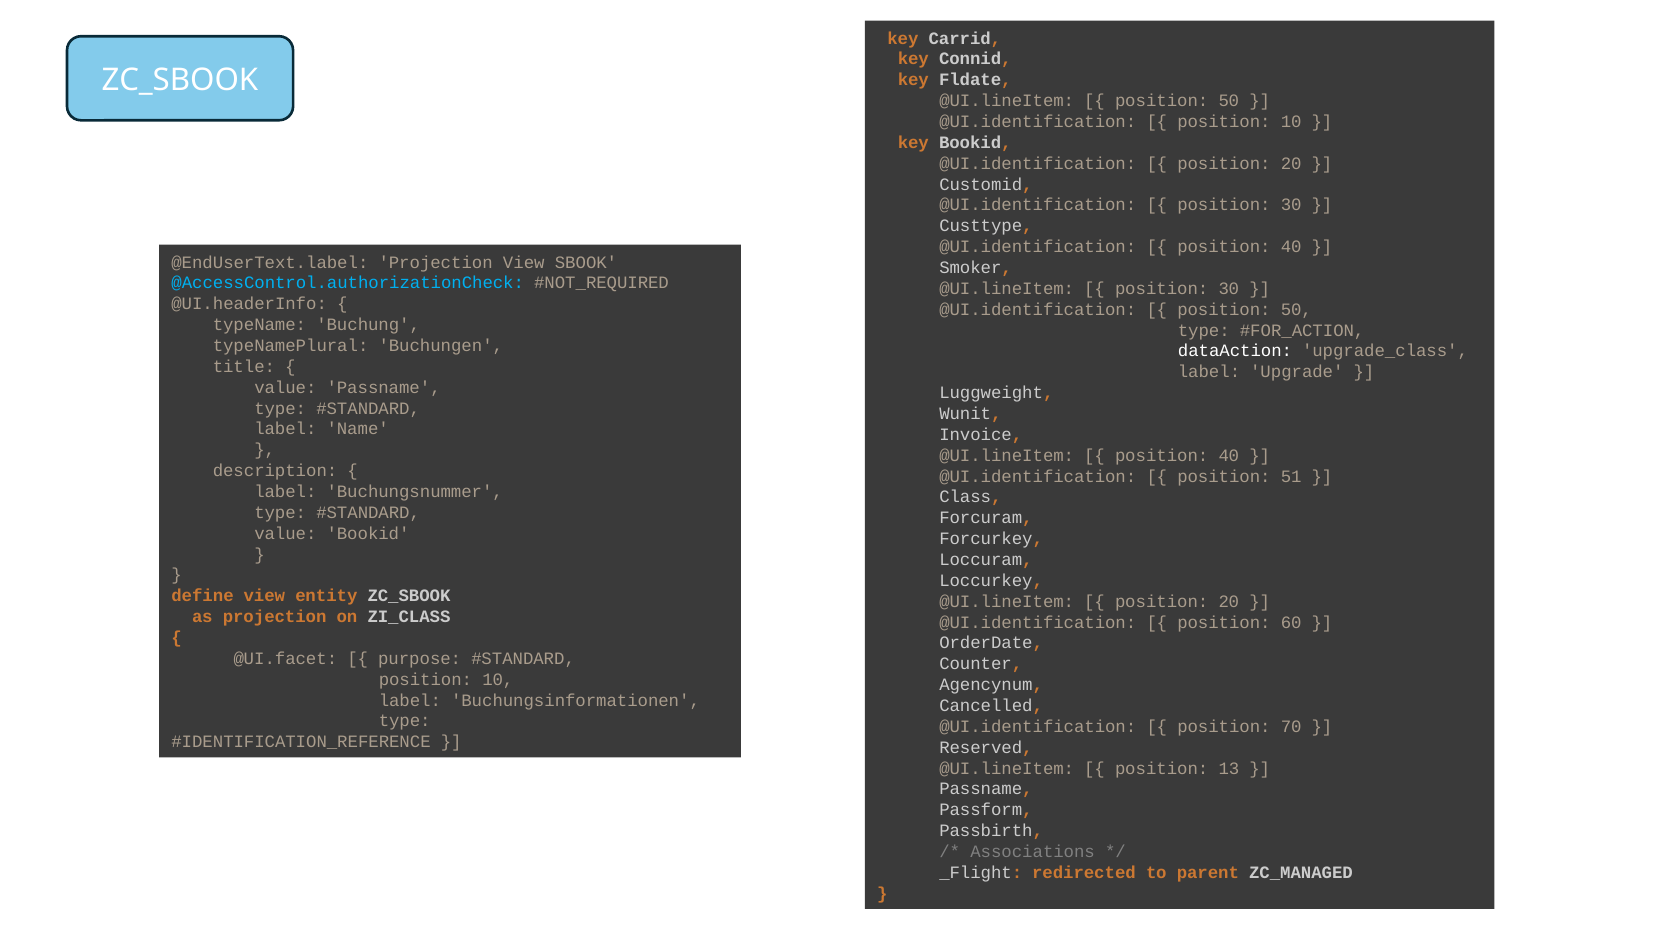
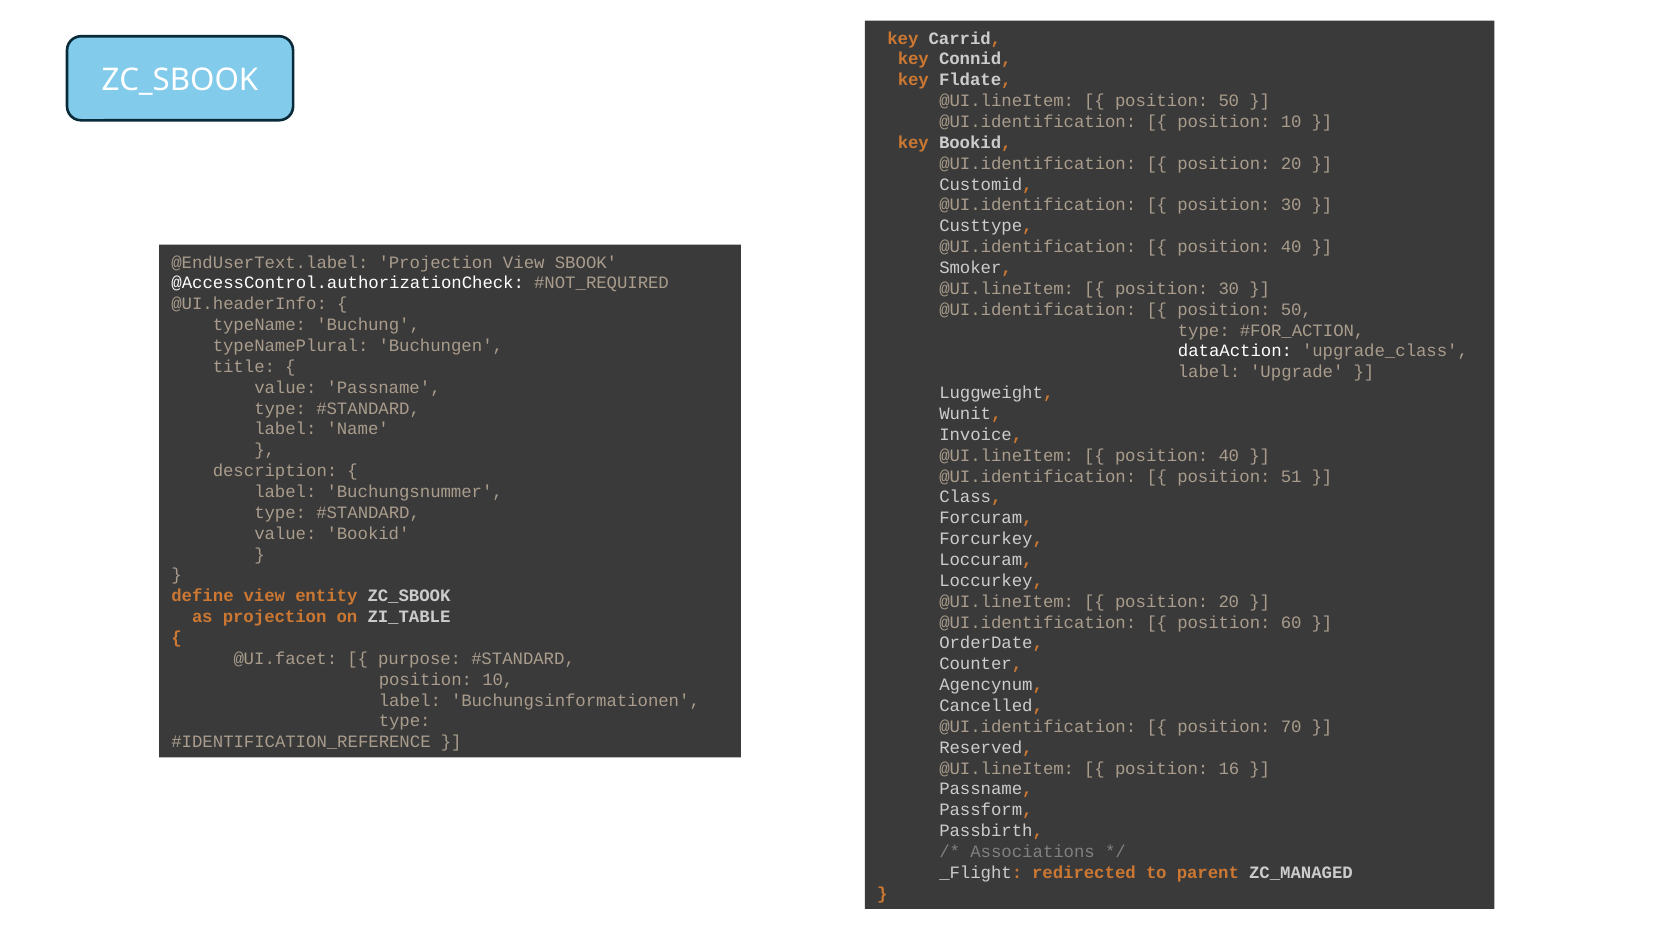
@AccessControl.authorizationCheck colour: light blue -> white (348, 283)
ZI_CLASS: ZI_CLASS -> ZI_TABLE (409, 617)
13: 13 -> 16 (1229, 768)
